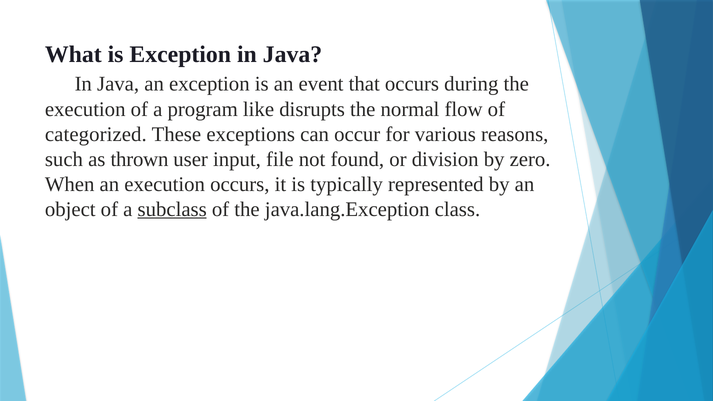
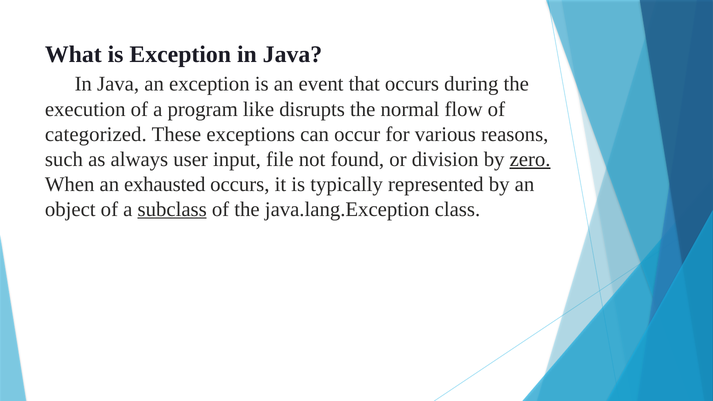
thrown: thrown -> always (139, 159)
zero underline: none -> present (530, 159)
an execution: execution -> exhausted (165, 184)
